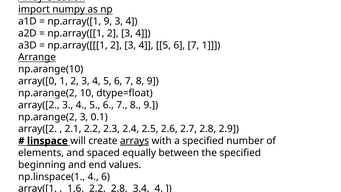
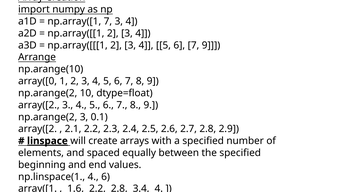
np.array([1 9: 9 -> 7 (108, 21)
7 1: 1 -> 9 (211, 45)
arrays underline: present -> none (135, 141)
